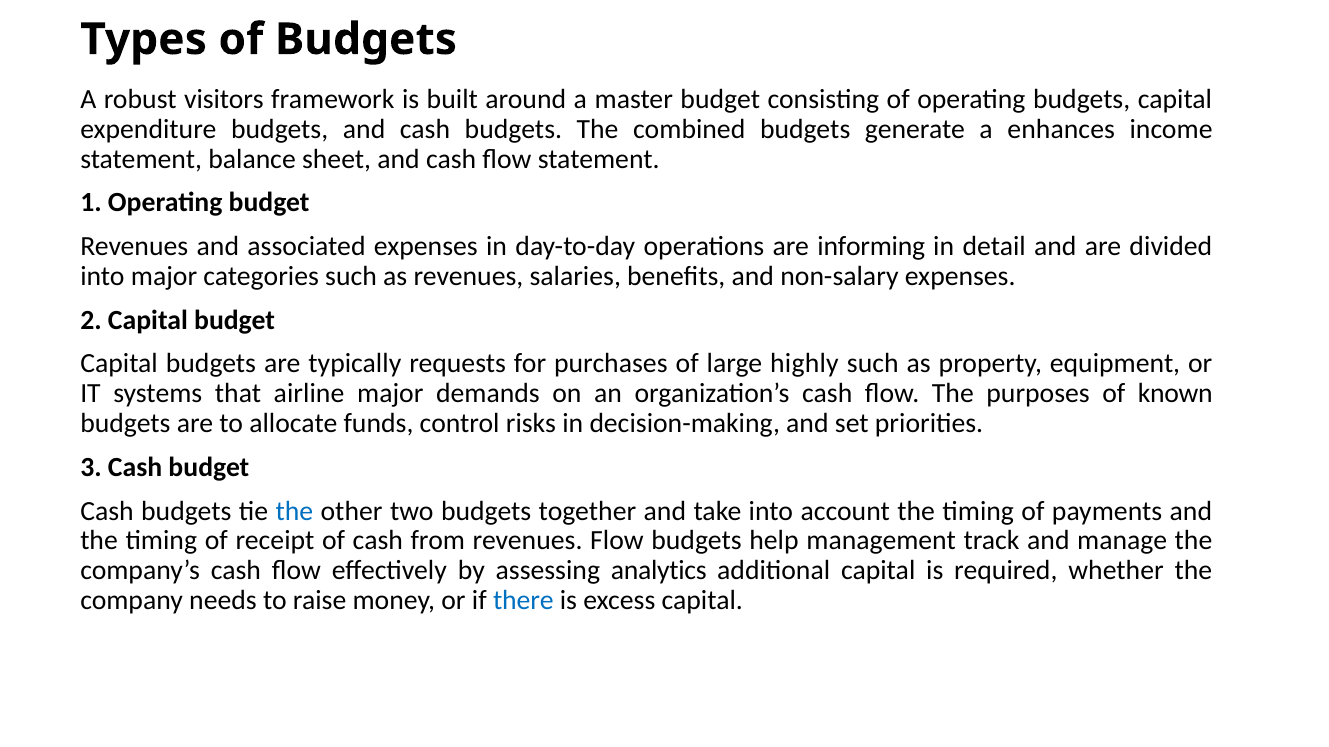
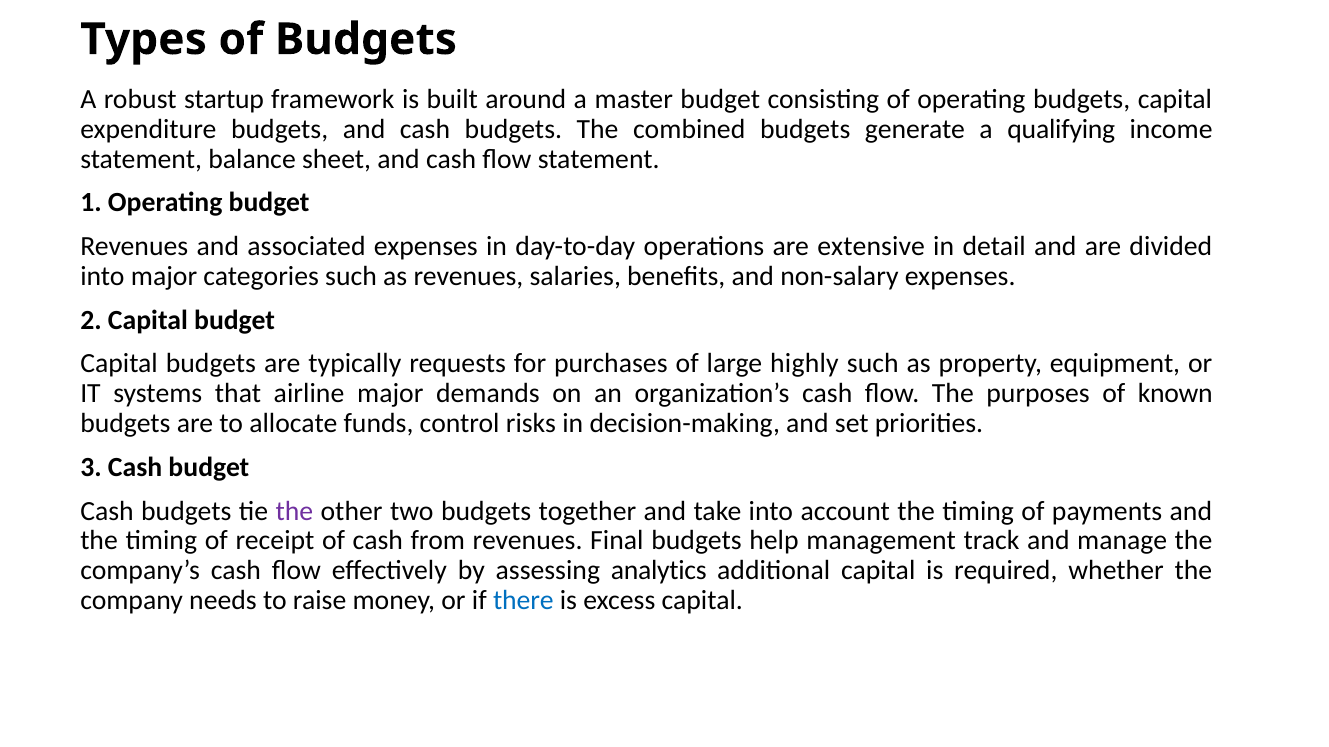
visitors: visitors -> startup (224, 99)
enhances: enhances -> qualifying (1061, 129)
informing: informing -> extensive (871, 247)
the colour: blue -> purple (294, 511)
revenues Flow: Flow -> Final (617, 541)
